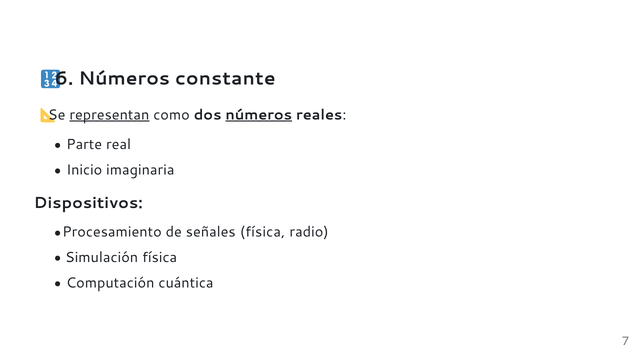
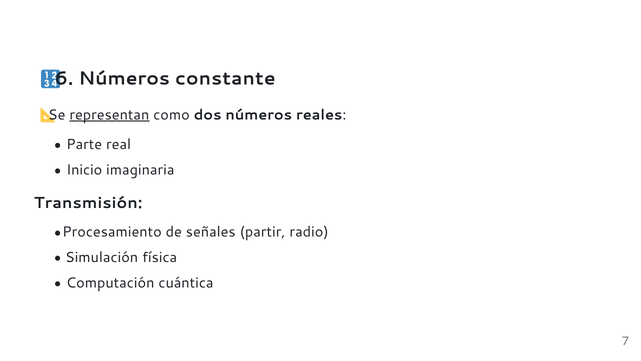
números underline: present -> none (259, 115)
Dispositivos: Dispositivos -> Transmisión (88, 203)
señales física: física -> partir (263, 232)
